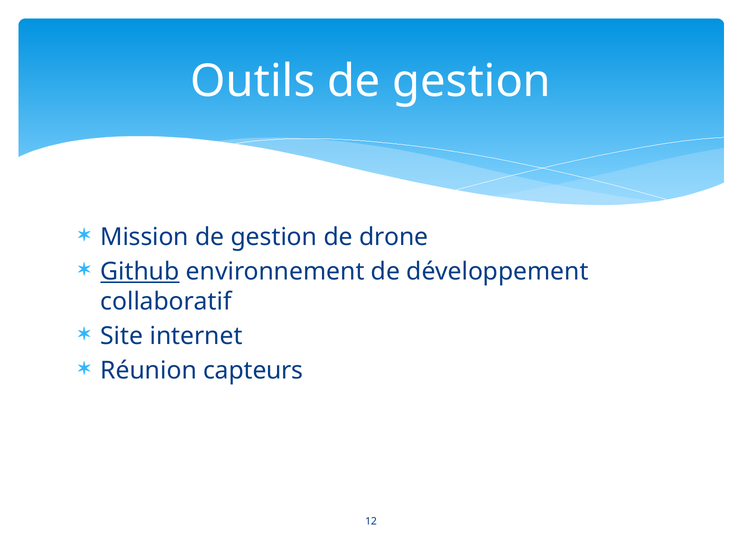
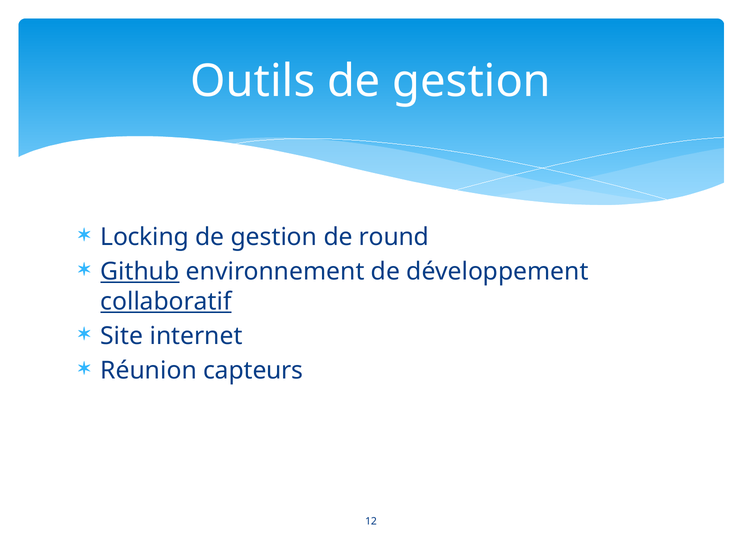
Mission: Mission -> Locking (145, 237)
drone: drone -> round (394, 237)
collaboratif underline: none -> present (166, 302)
